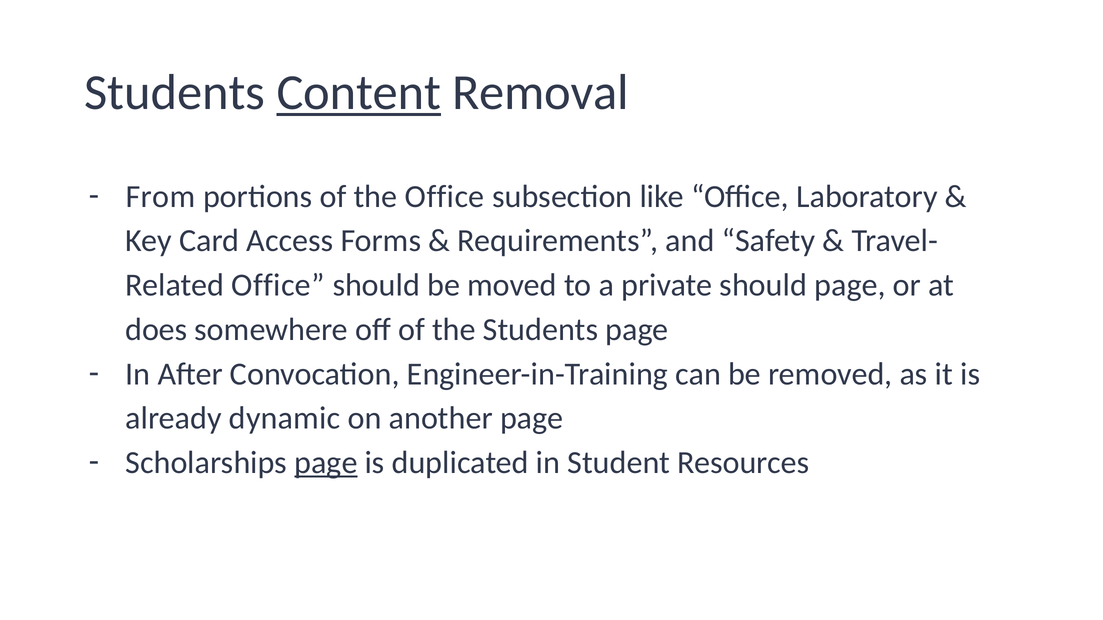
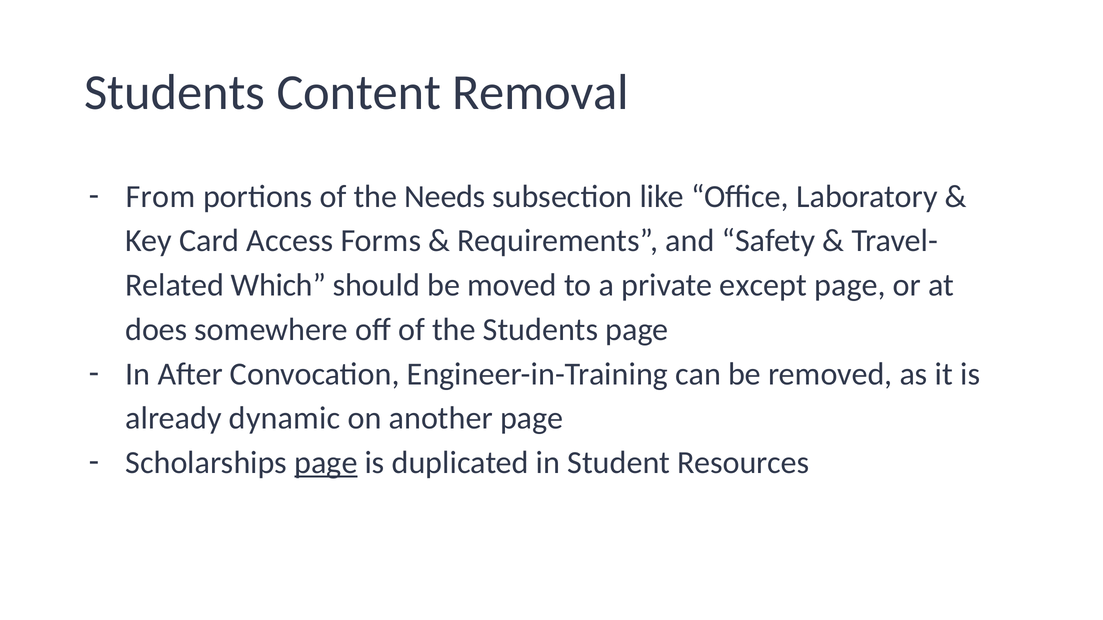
Content underline: present -> none (359, 93)
the Office: Office -> Needs (445, 197)
Office: Office -> Which (278, 285)
private should: should -> except (763, 285)
